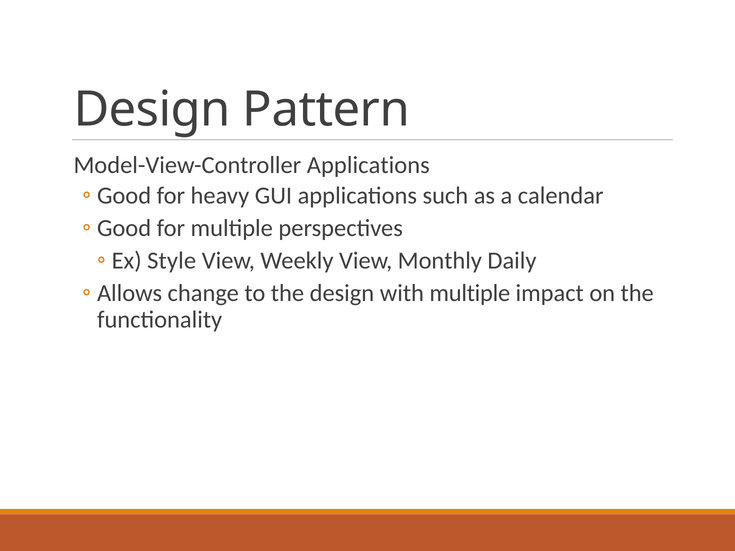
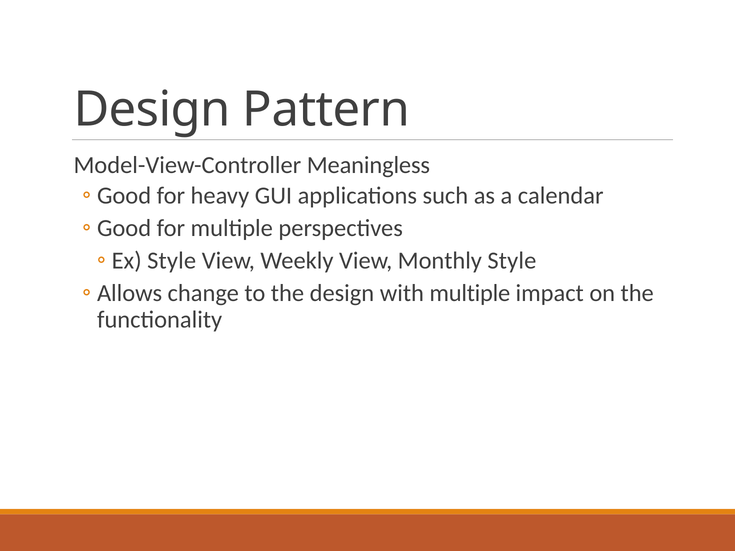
Model-View-Controller Applications: Applications -> Meaningless (368, 165)
Monthly Daily: Daily -> Style (512, 261)
